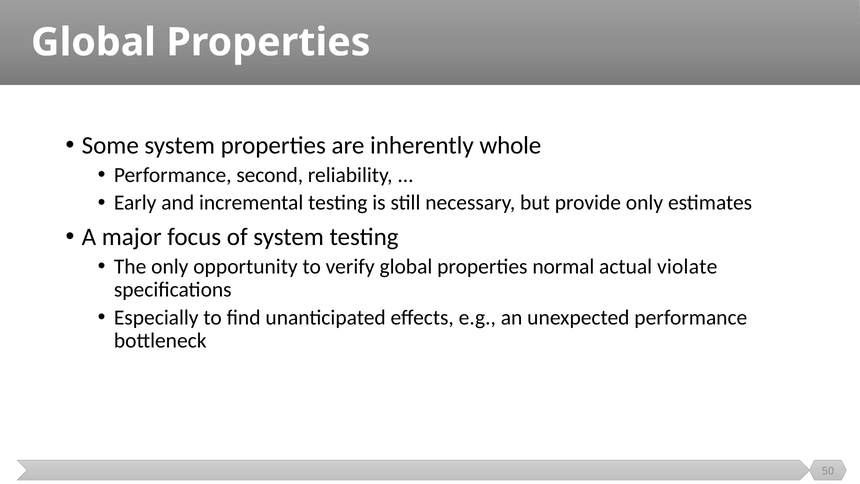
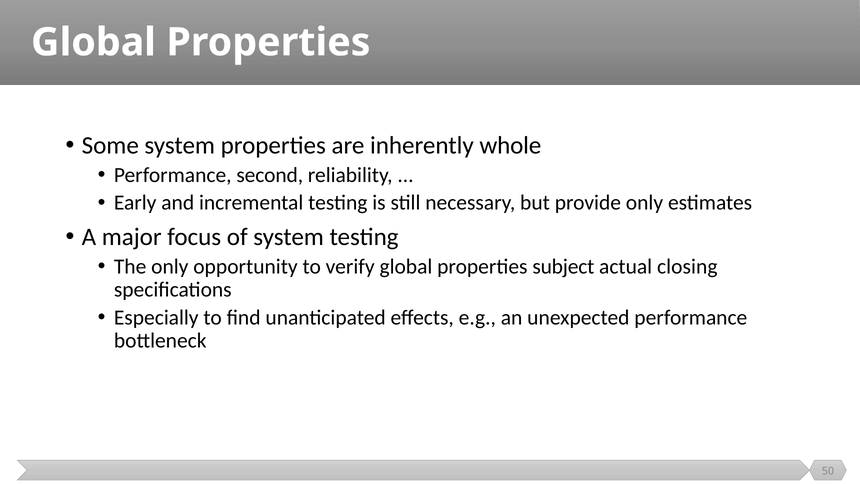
normal: normal -> subject (563, 266)
violate: violate -> closing (687, 266)
